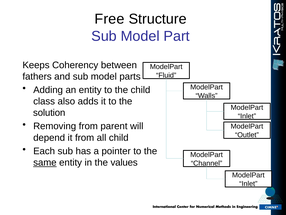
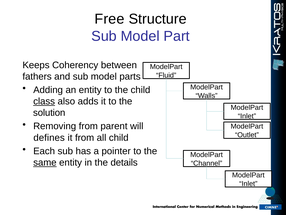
class underline: none -> present (44, 101)
depend: depend -> defines (49, 137)
values: values -> details (124, 162)
